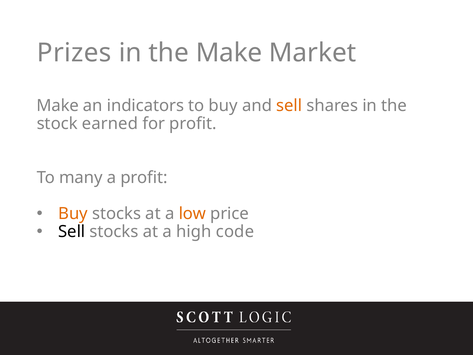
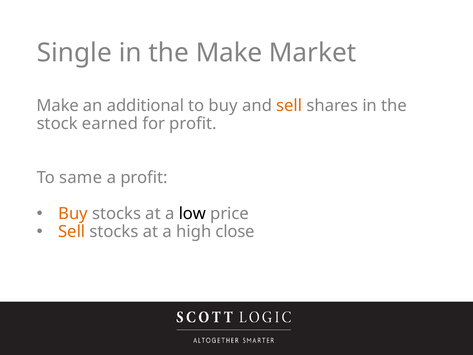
Prizes: Prizes -> Single (74, 53)
indicators: indicators -> additional (146, 105)
many: many -> same (81, 178)
low colour: orange -> black (192, 214)
Sell colour: black -> orange (72, 232)
code: code -> close (235, 232)
